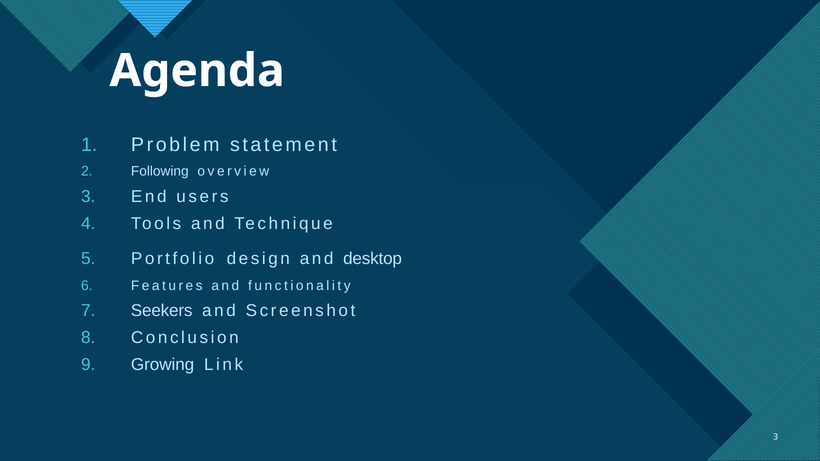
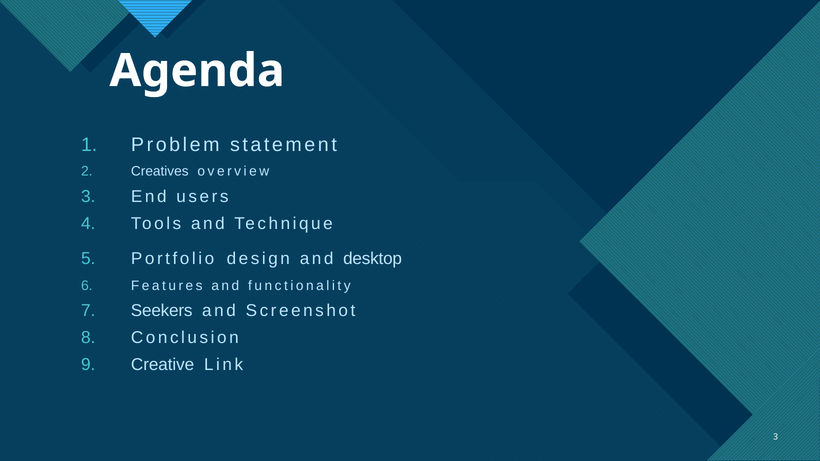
Following: Following -> Creatives (160, 171)
Growing: Growing -> Creative (163, 365)
